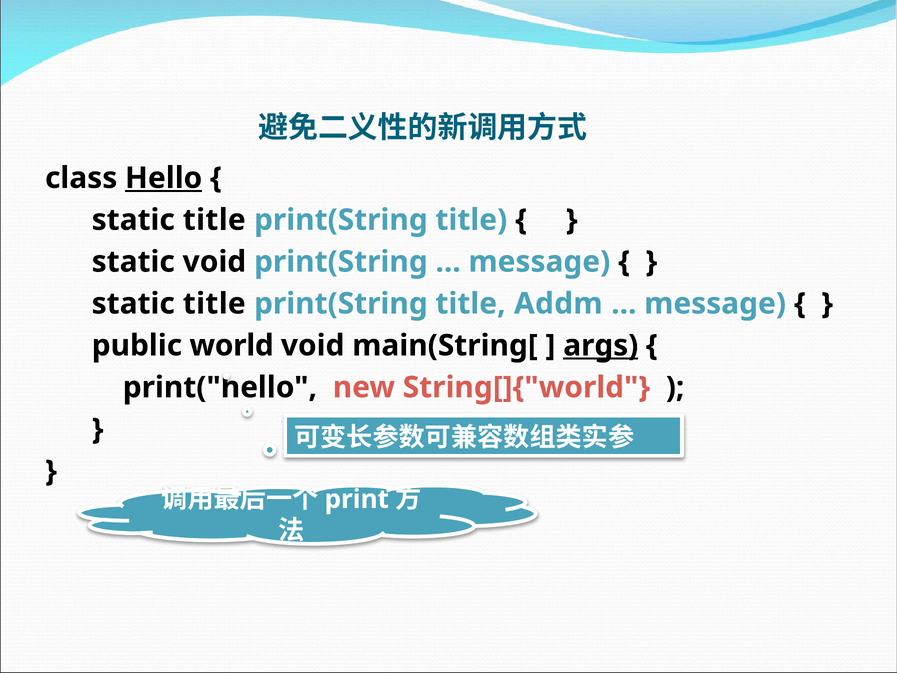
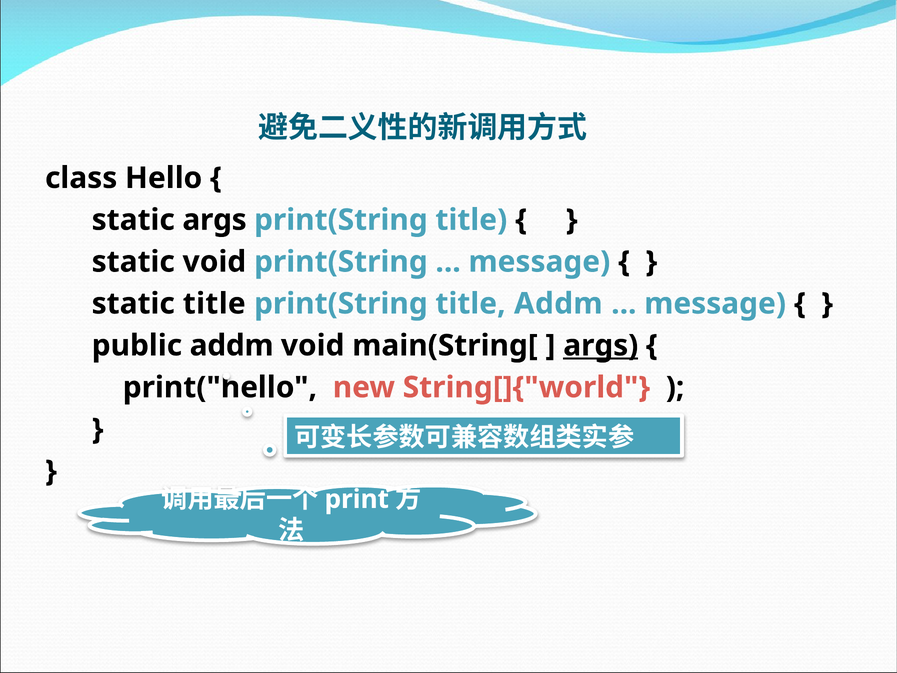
Hello underline: present -> none (164, 178)
title: title -> args (215, 220)
public world: world -> addm (232, 345)
